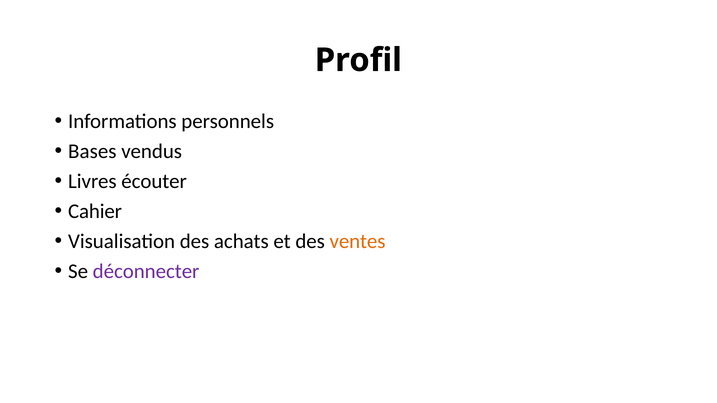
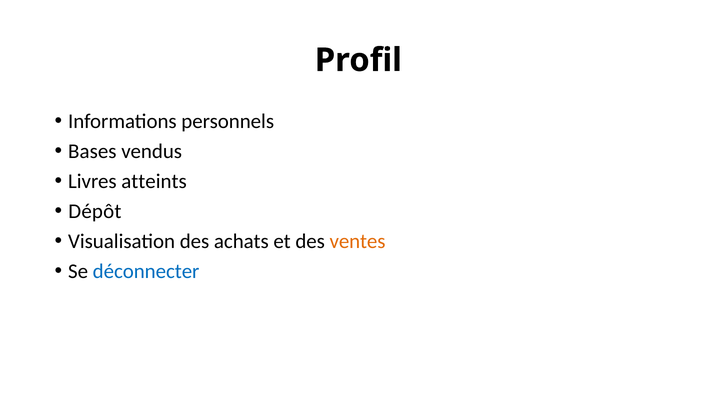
écouter: écouter -> atteints (154, 181)
Cahier: Cahier -> Dépôt (95, 211)
déconnecter colour: purple -> blue (146, 272)
